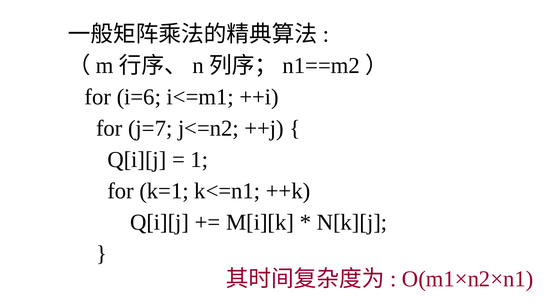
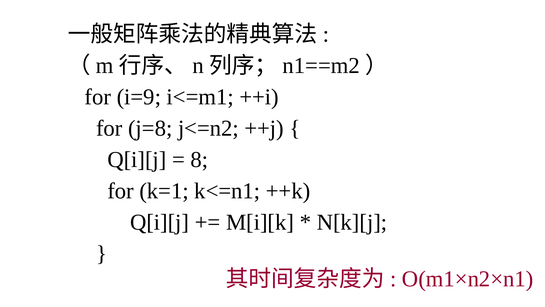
i=6: i=6 -> i=9 (139, 97)
j=7: j=7 -> j=8 (150, 128)
1: 1 -> 8 (199, 159)
